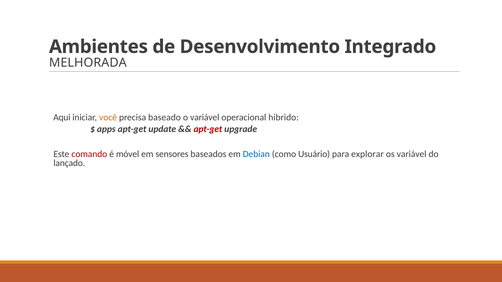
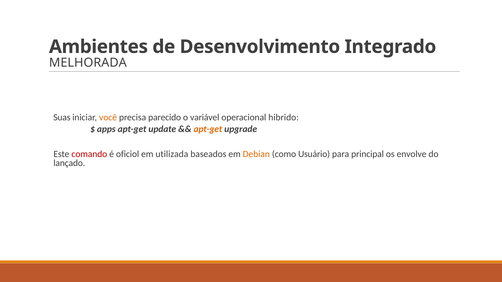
Aqui: Aqui -> Suas (62, 117)
baseado: baseado -> parecido (165, 117)
apt-get colour: red -> orange (208, 129)
móvel: móvel -> oficiol (128, 154)
sensores: sensores -> utilizada (172, 154)
Debian colour: blue -> orange (256, 154)
explorar: explorar -> principal (368, 154)
os variável: variável -> envolve (412, 154)
